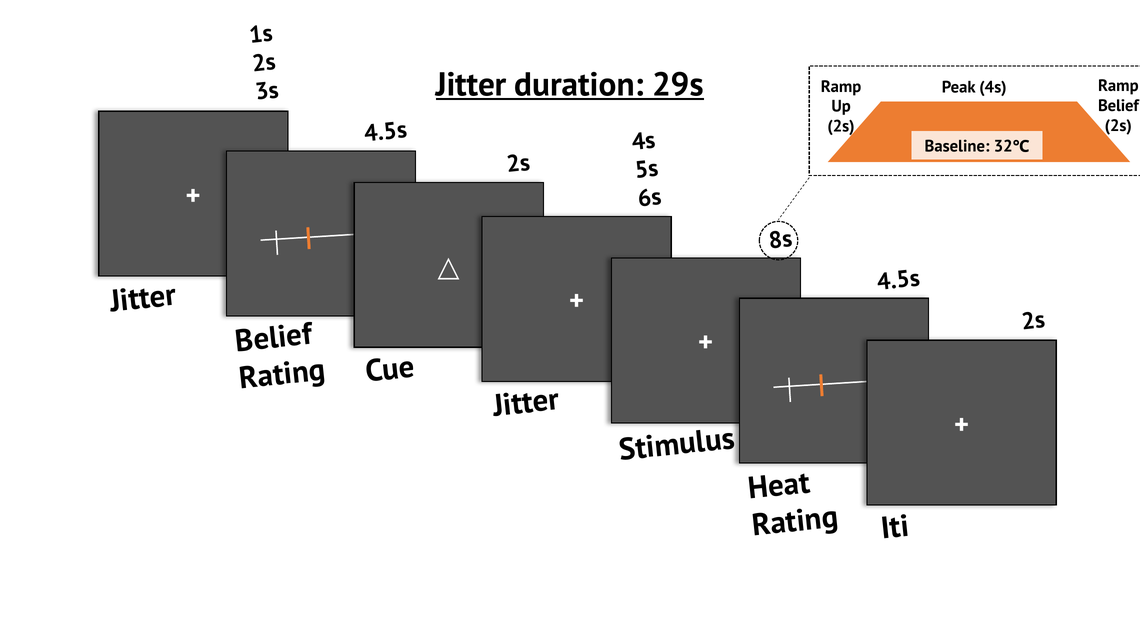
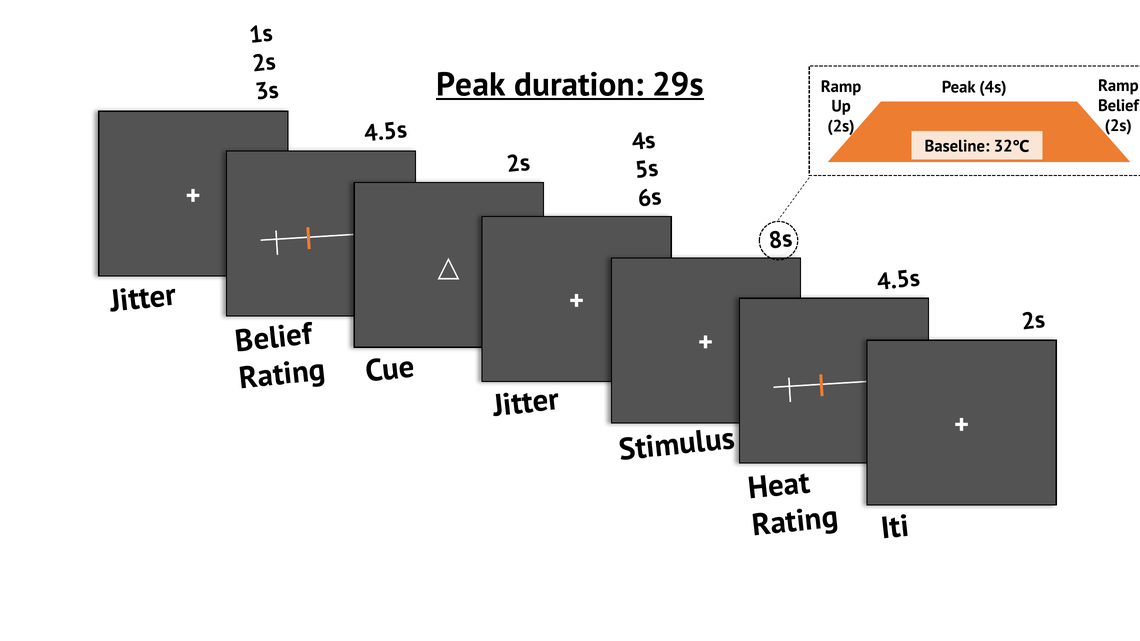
Jitter: Jitter -> Peak (471, 85)
